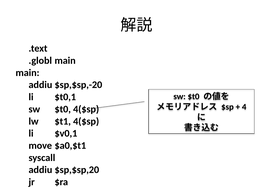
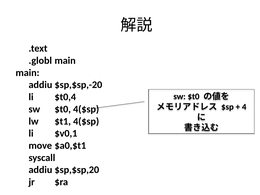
$t0,1: $t0,1 -> $t0,4 (65, 97)
